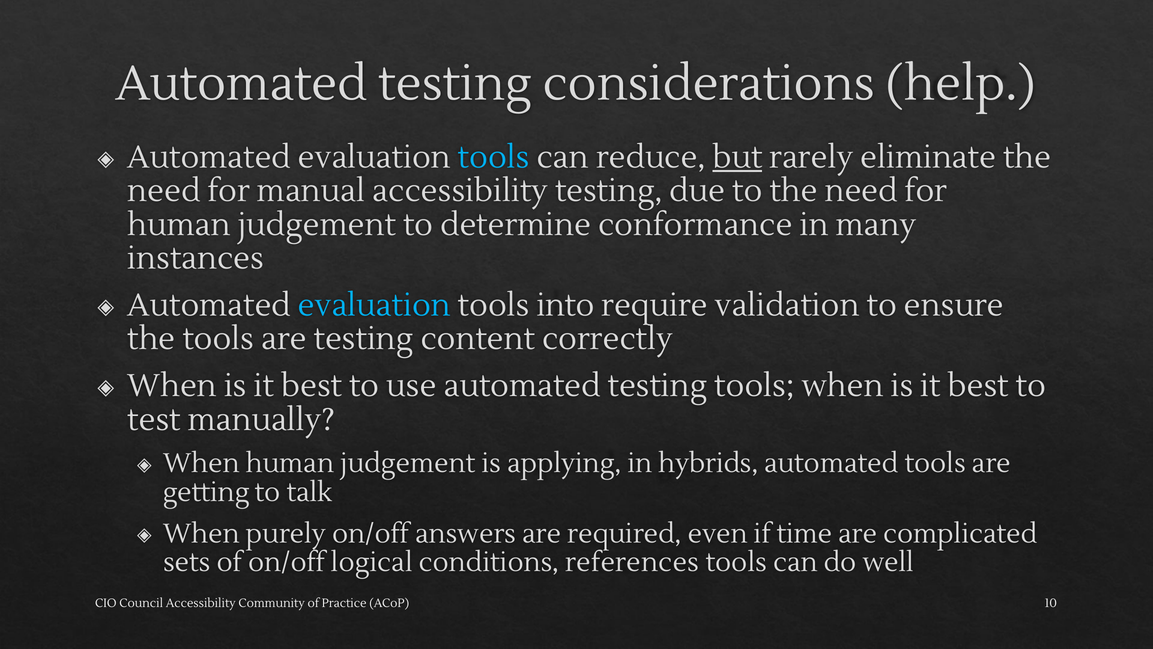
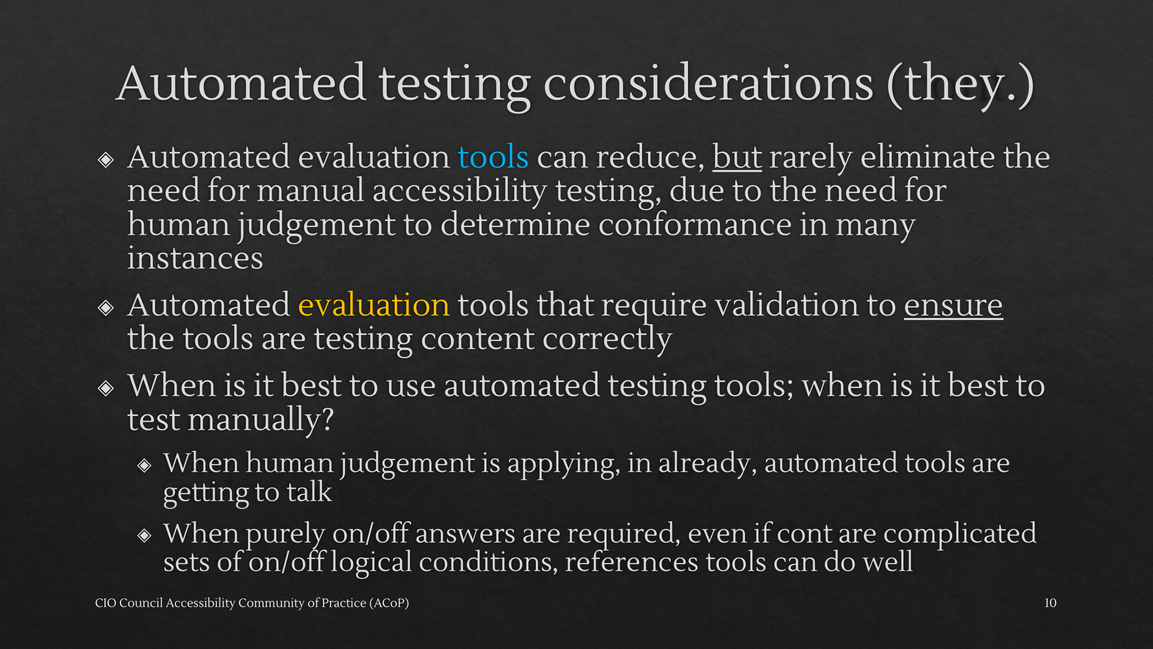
help: help -> they (961, 84)
evaluation colour: light blue -> yellow (374, 305)
into: into -> that (566, 305)
ensure underline: none -> present (954, 305)
hybrids: hybrids -> already (708, 463)
time: time -> cont (805, 533)
